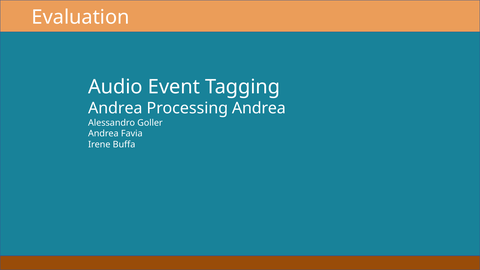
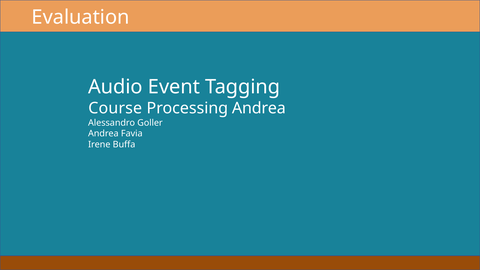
Andrea: Andrea -> Course (115, 108)
